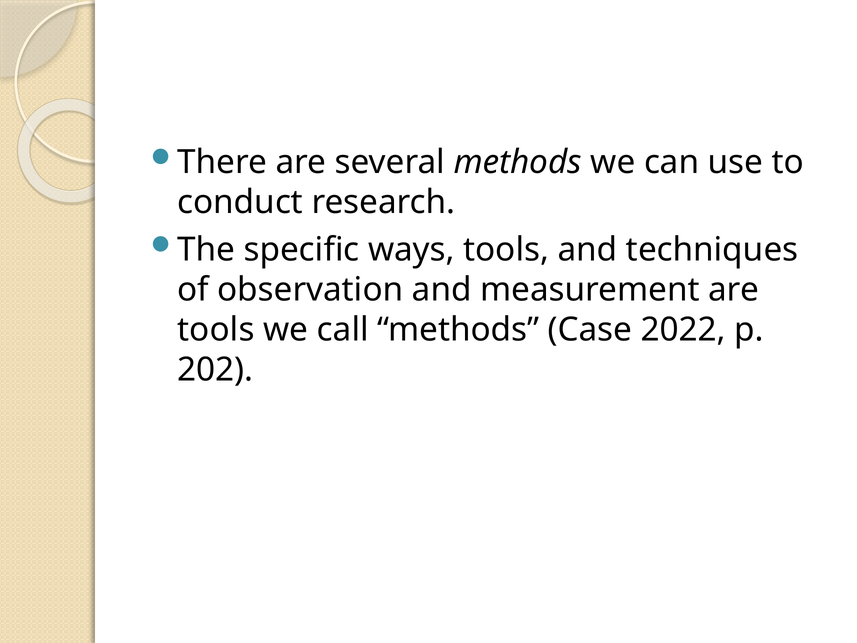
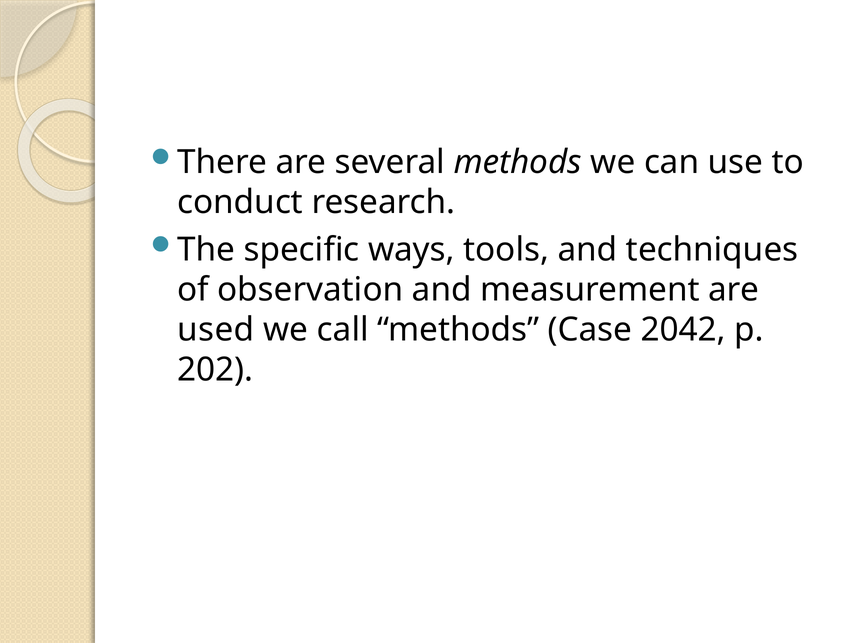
tools: tools -> used (216, 329)
2022: 2022 -> 2042 (683, 329)
